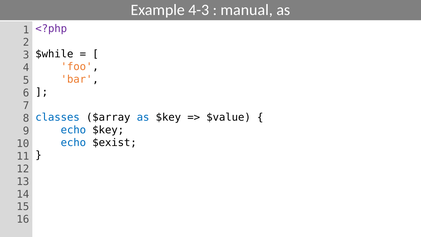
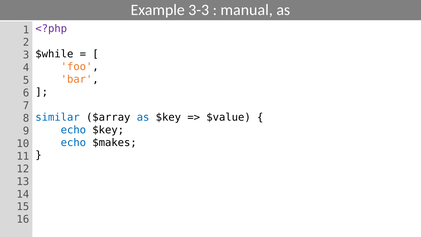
4-3: 4-3 -> 3-3 (199, 10)
classes: classes -> similar (58, 117)
$exist: $exist -> $makes (115, 142)
